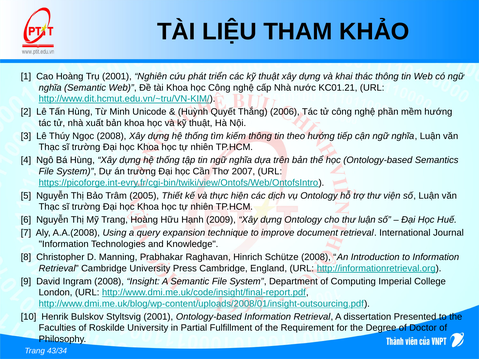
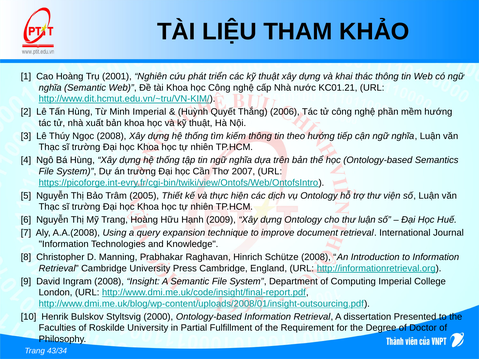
Minh Unicode: Unicode -> Imperial (149, 112)
Styltsvig 2001: 2001 -> 2000 (158, 317)
